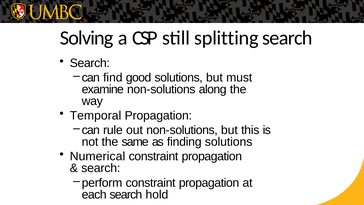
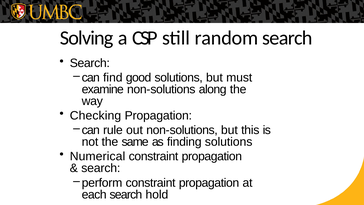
splitting: splitting -> random (226, 38)
Temporal: Temporal -> Checking (95, 116)
